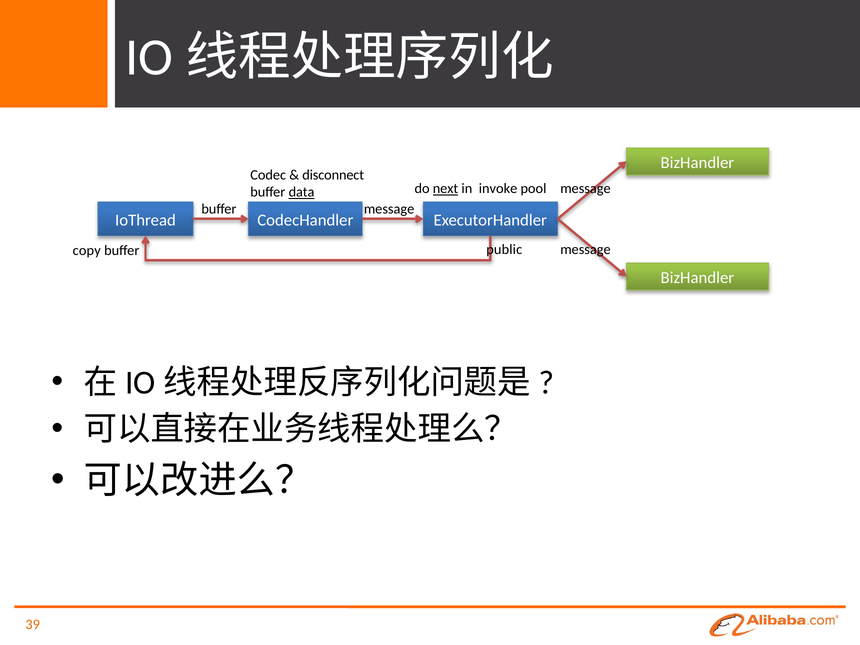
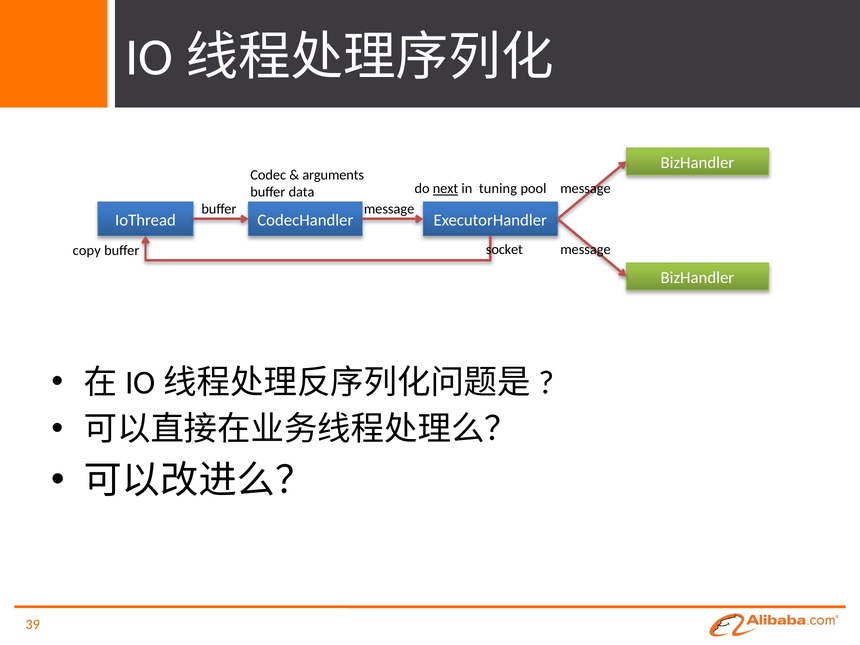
disconnect: disconnect -> arguments (333, 175)
data underline: present -> none (302, 192)
invoke: invoke -> tuning (498, 189)
public: public -> socket (504, 250)
